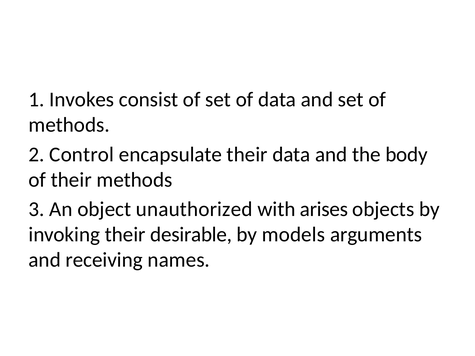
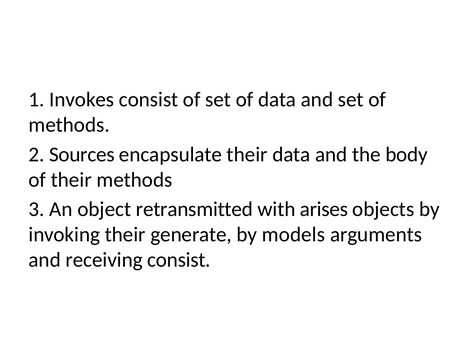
Control: Control -> Sources (82, 155)
unauthorized: unauthorized -> retransmitted (194, 209)
desirable: desirable -> generate (191, 235)
receiving names: names -> consist (179, 260)
